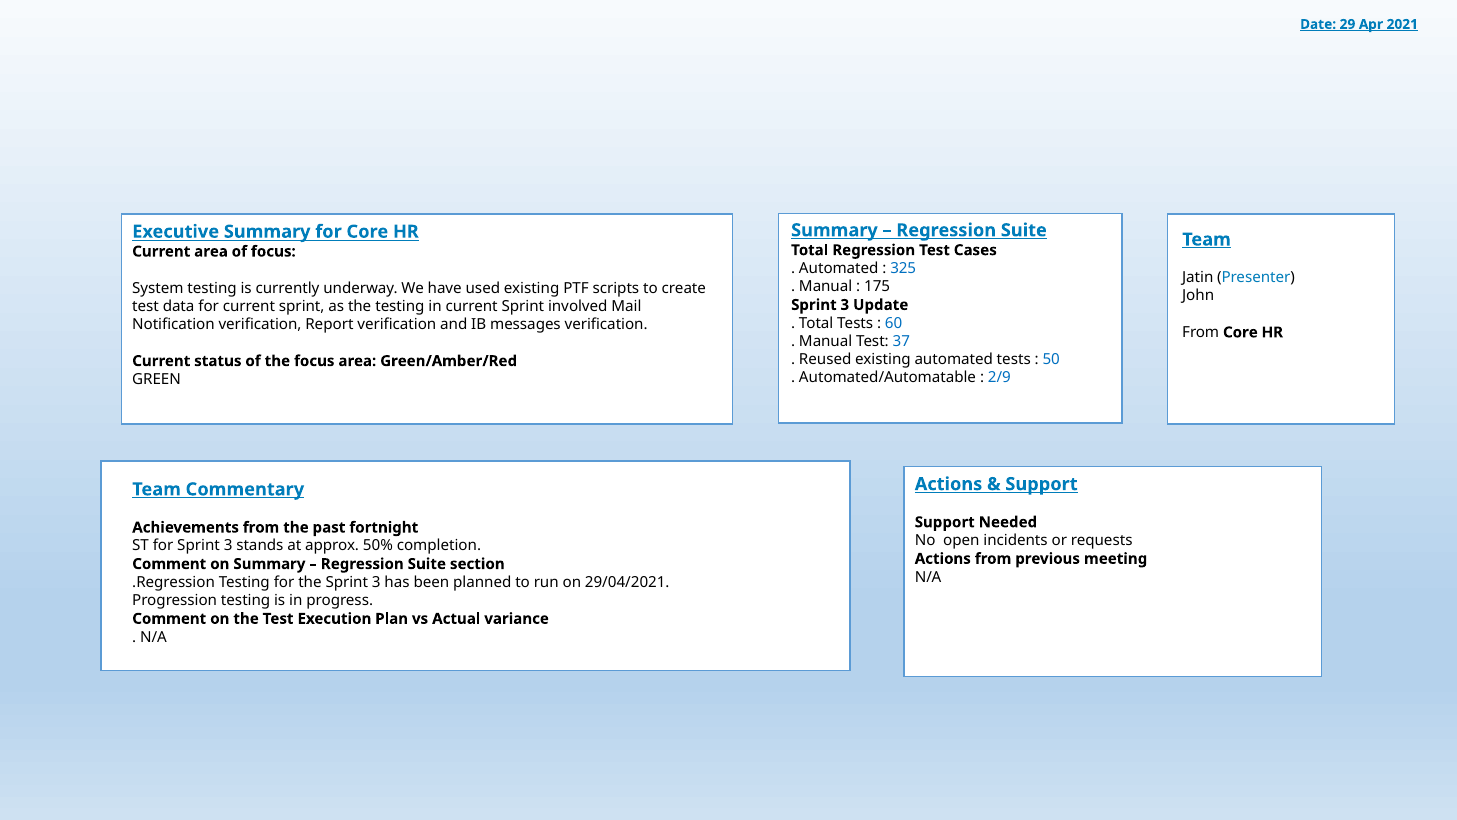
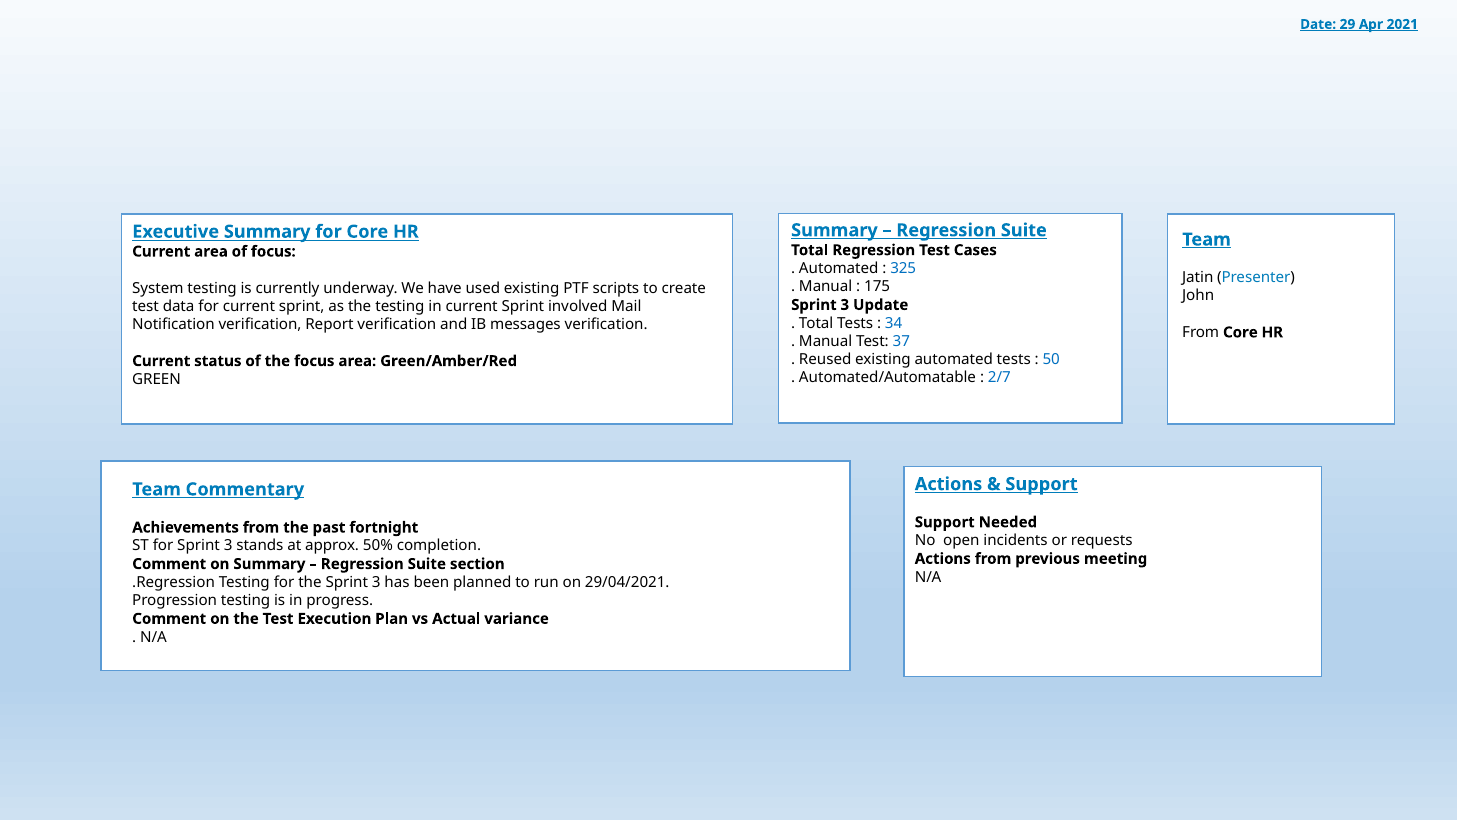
60: 60 -> 34 (894, 323)
2/9: 2/9 -> 2/7 (999, 378)
